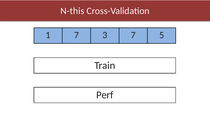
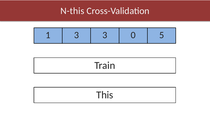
1 7: 7 -> 3 (76, 35)
7: 7 -> 0 (133, 35)
Perf: Perf -> This (105, 95)
